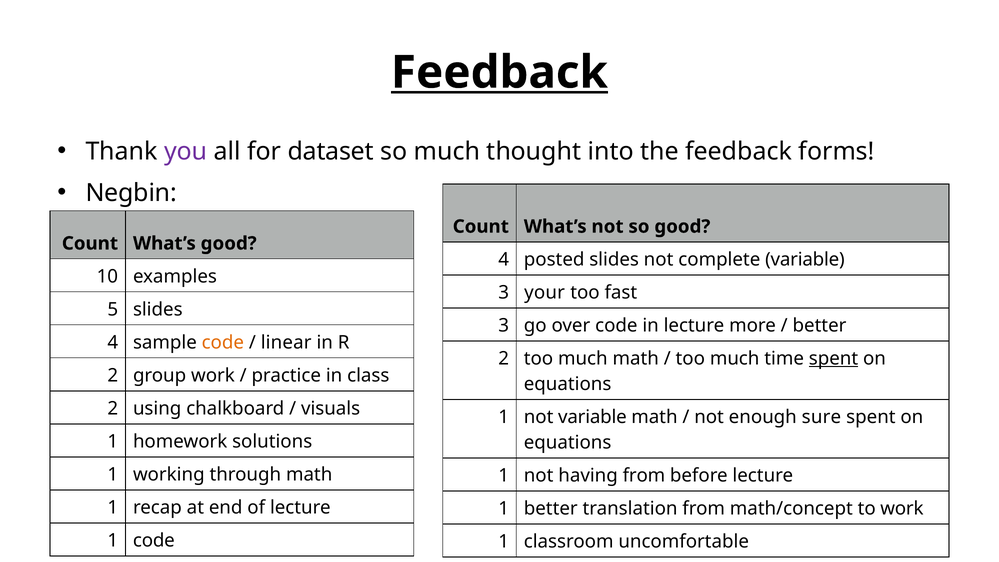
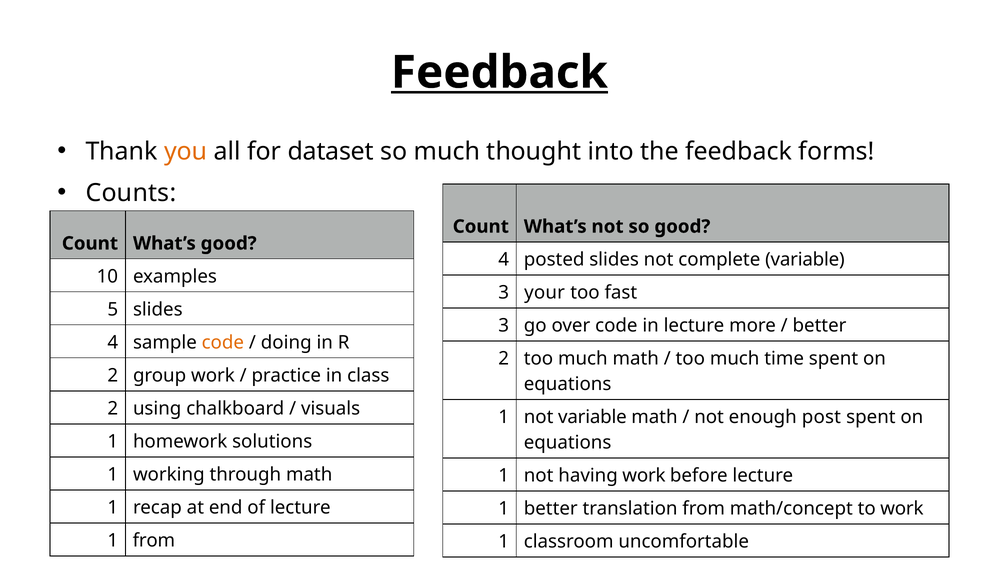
you colour: purple -> orange (186, 152)
Negbin: Negbin -> Counts (131, 193)
linear: linear -> doing (286, 342)
spent underline: present -> none (834, 359)
sure: sure -> post (821, 417)
having from: from -> work (644, 476)
1 code: code -> from (154, 540)
